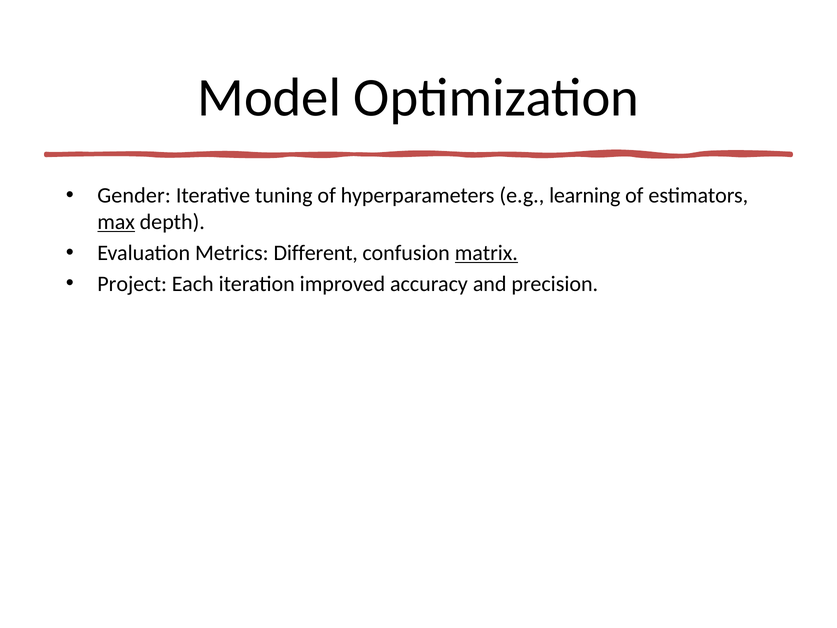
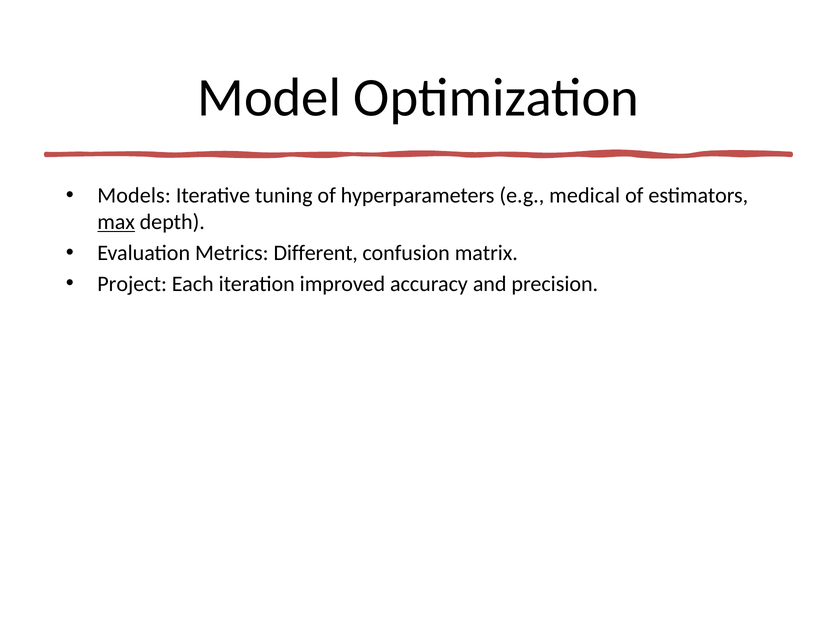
Gender: Gender -> Models (134, 196)
learning: learning -> medical (585, 196)
matrix underline: present -> none (486, 253)
